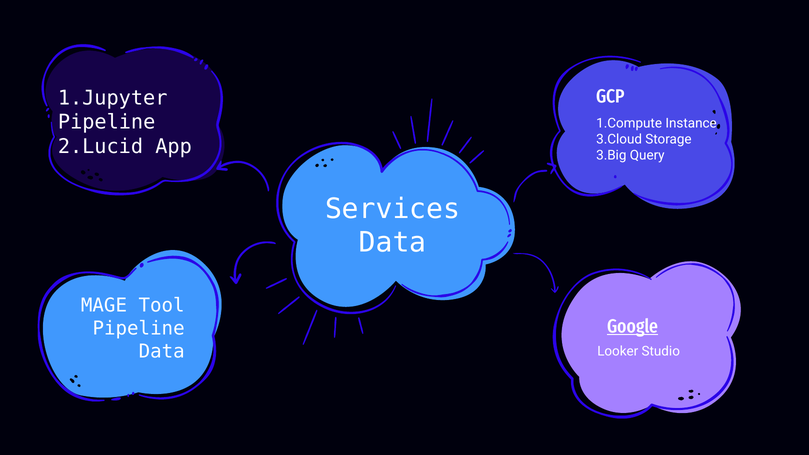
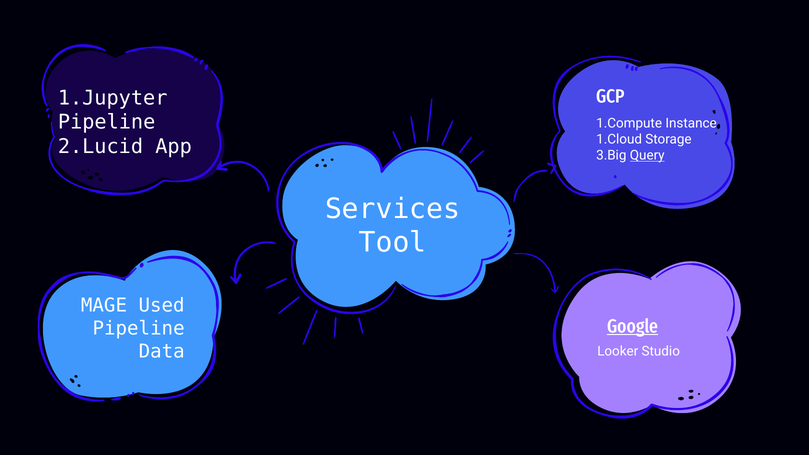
3.Cloud: 3.Cloud -> 1.Cloud (619, 139)
Query underline: none -> present (647, 156)
Data: Data -> Tool (393, 243)
Tool: Tool -> Used (162, 306)
